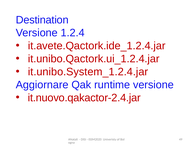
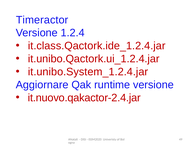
Destination: Destination -> Timeractor (42, 20)
it.avete.Qactork.ide_1.2.4.jar: it.avete.Qactork.ide_1.2.4.jar -> it.class.Qactork.ide_1.2.4.jar (97, 46)
